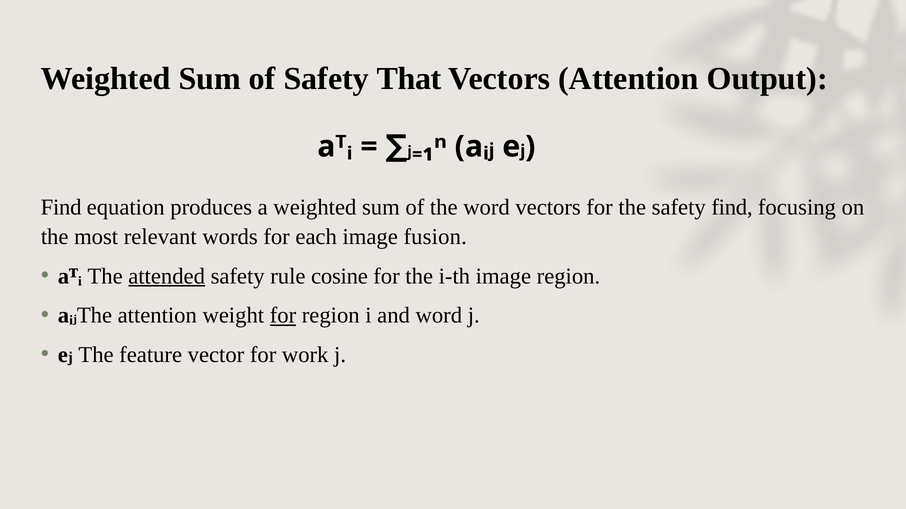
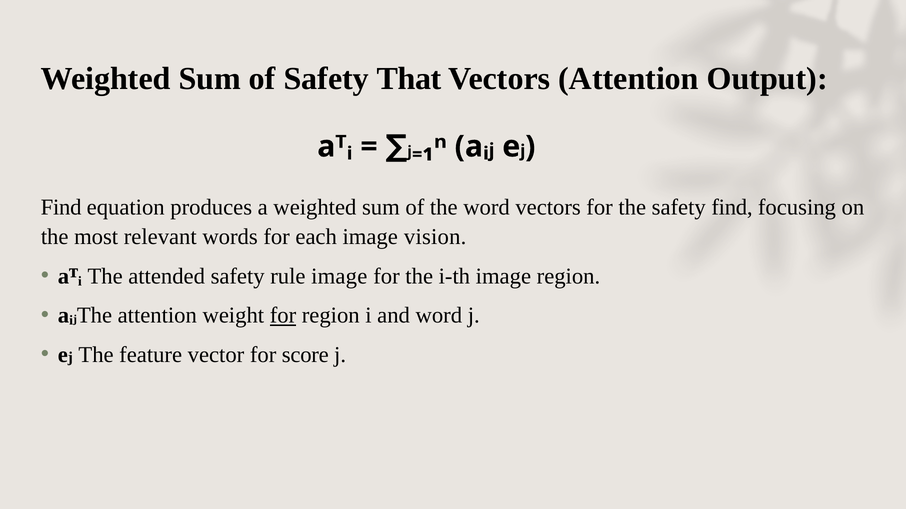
fusion: fusion -> vision (435, 237)
attended underline: present -> none (167, 277)
rule cosine: cosine -> image (339, 277)
work: work -> score (305, 355)
